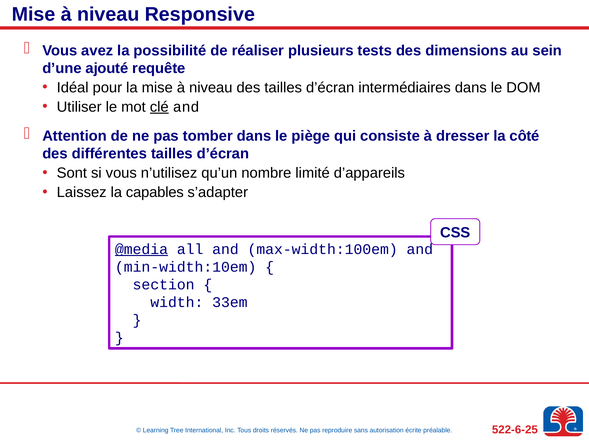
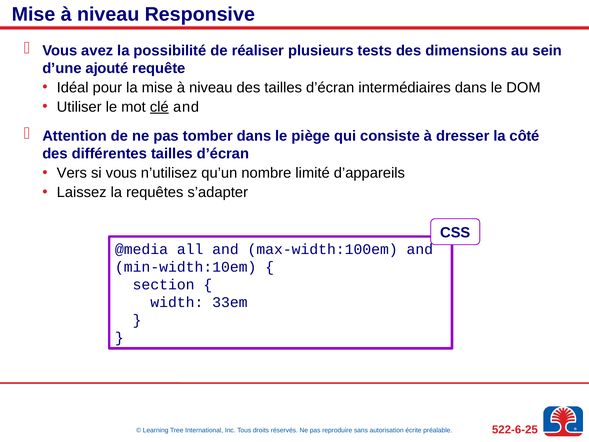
Sont: Sont -> Vers (72, 173)
capables: capables -> requêtes (155, 192)
@media underline: present -> none (141, 249)
